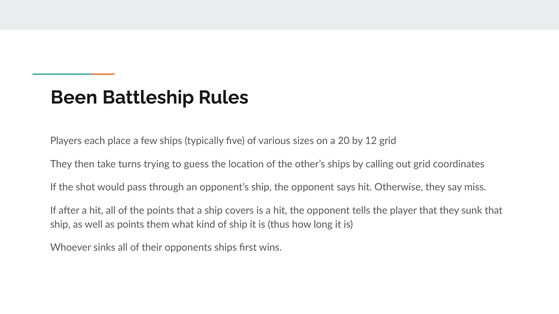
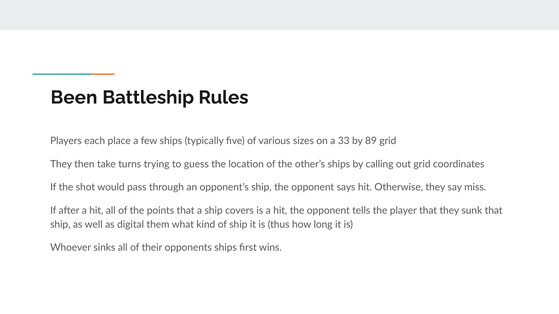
20: 20 -> 33 (344, 141)
12: 12 -> 89 (371, 141)
as points: points -> digital (131, 225)
